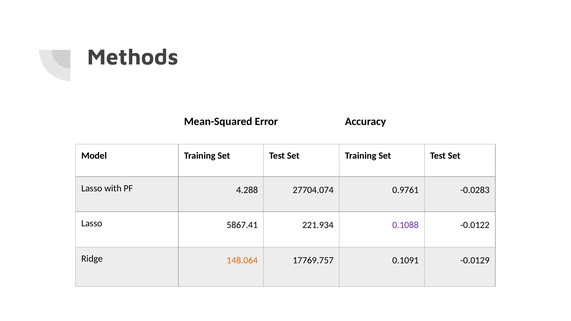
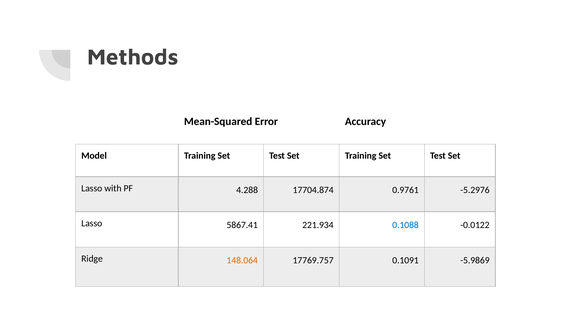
27704.074: 27704.074 -> 17704.874 (313, 190)
-0.0283: -0.0283 -> -5.2976 (475, 190)
0.1088 colour: purple -> blue (406, 225)
-0.0129: -0.0129 -> -5.9869 (475, 260)
